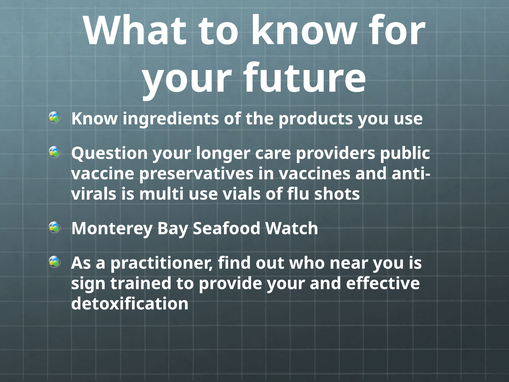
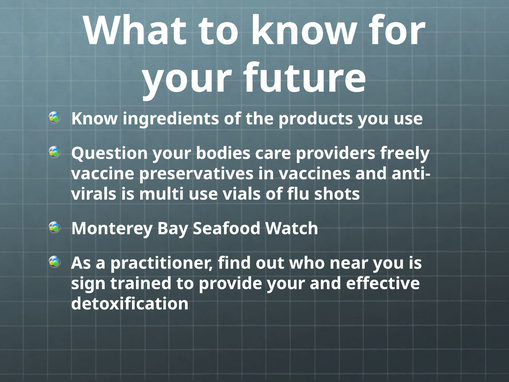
longer: longer -> bodies (223, 153)
public: public -> freely (405, 153)
